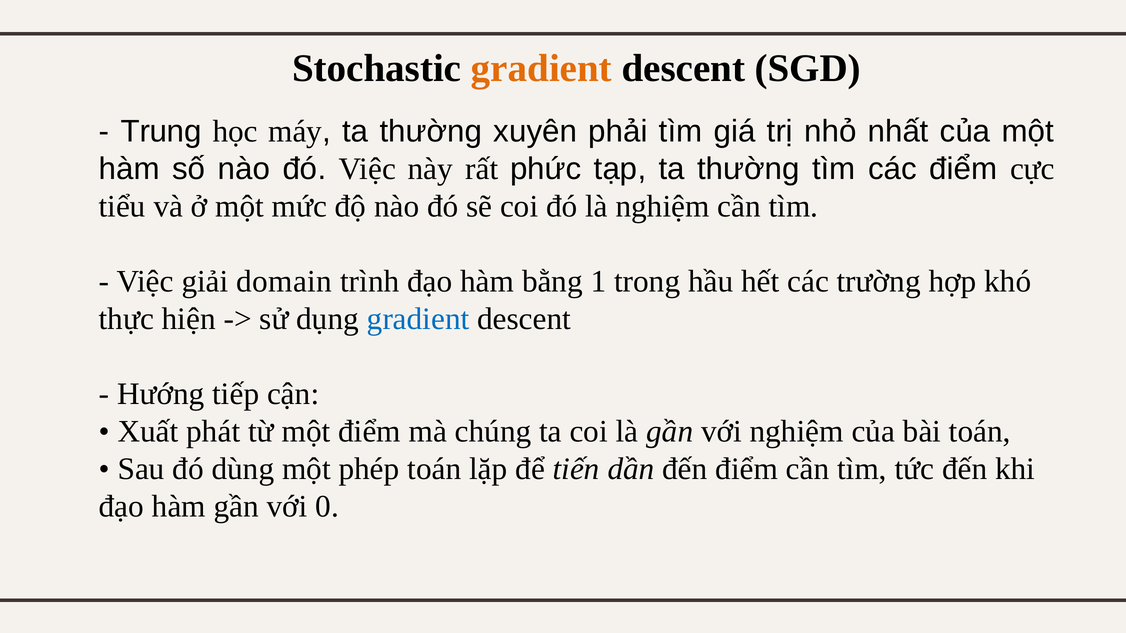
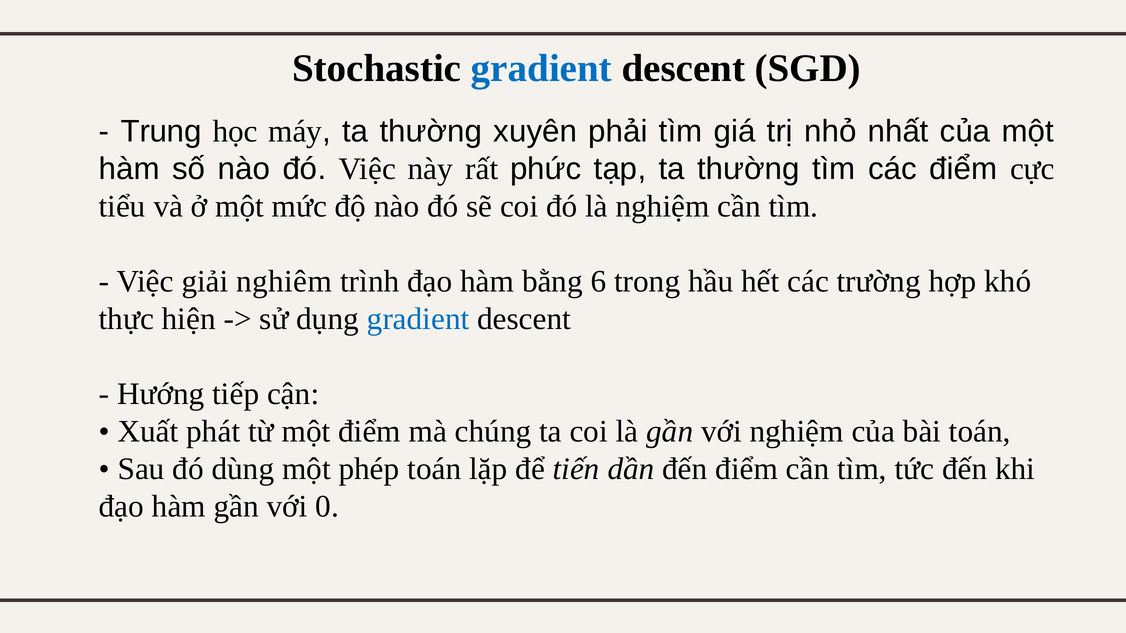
gradient colour: orange -> blue (541, 68)
domain: domain -> nghiêm (284, 282)
1: 1 -> 6 (598, 282)
